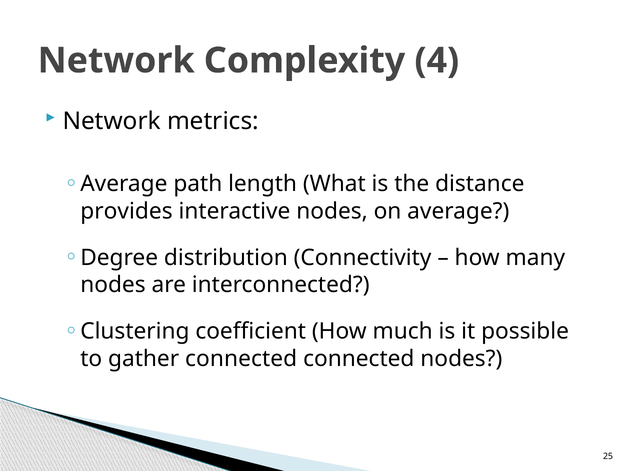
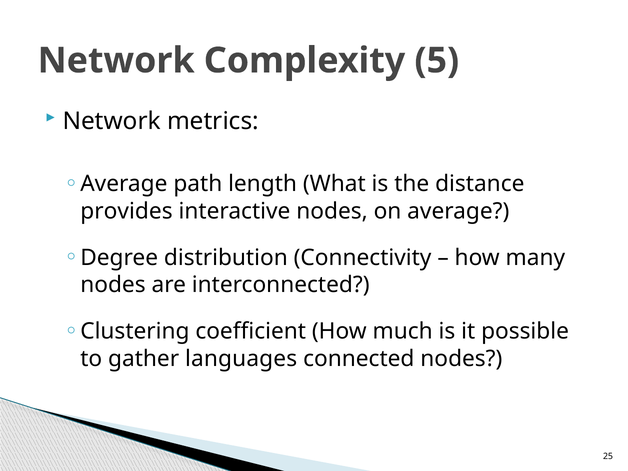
4: 4 -> 5 (437, 61)
gather connected: connected -> languages (241, 359)
